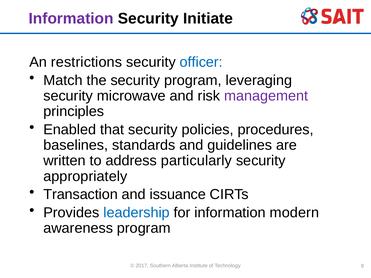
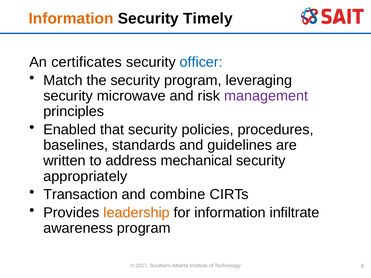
Information colour: purple -> orange (71, 18)
Initiate: Initiate -> Timely (208, 18)
restrictions: restrictions -> certificates (87, 62)
particularly: particularly -> mechanical (197, 161)
issuance: issuance -> combine (178, 195)
leadership colour: blue -> orange (137, 213)
modern: modern -> infiltrate (295, 213)
